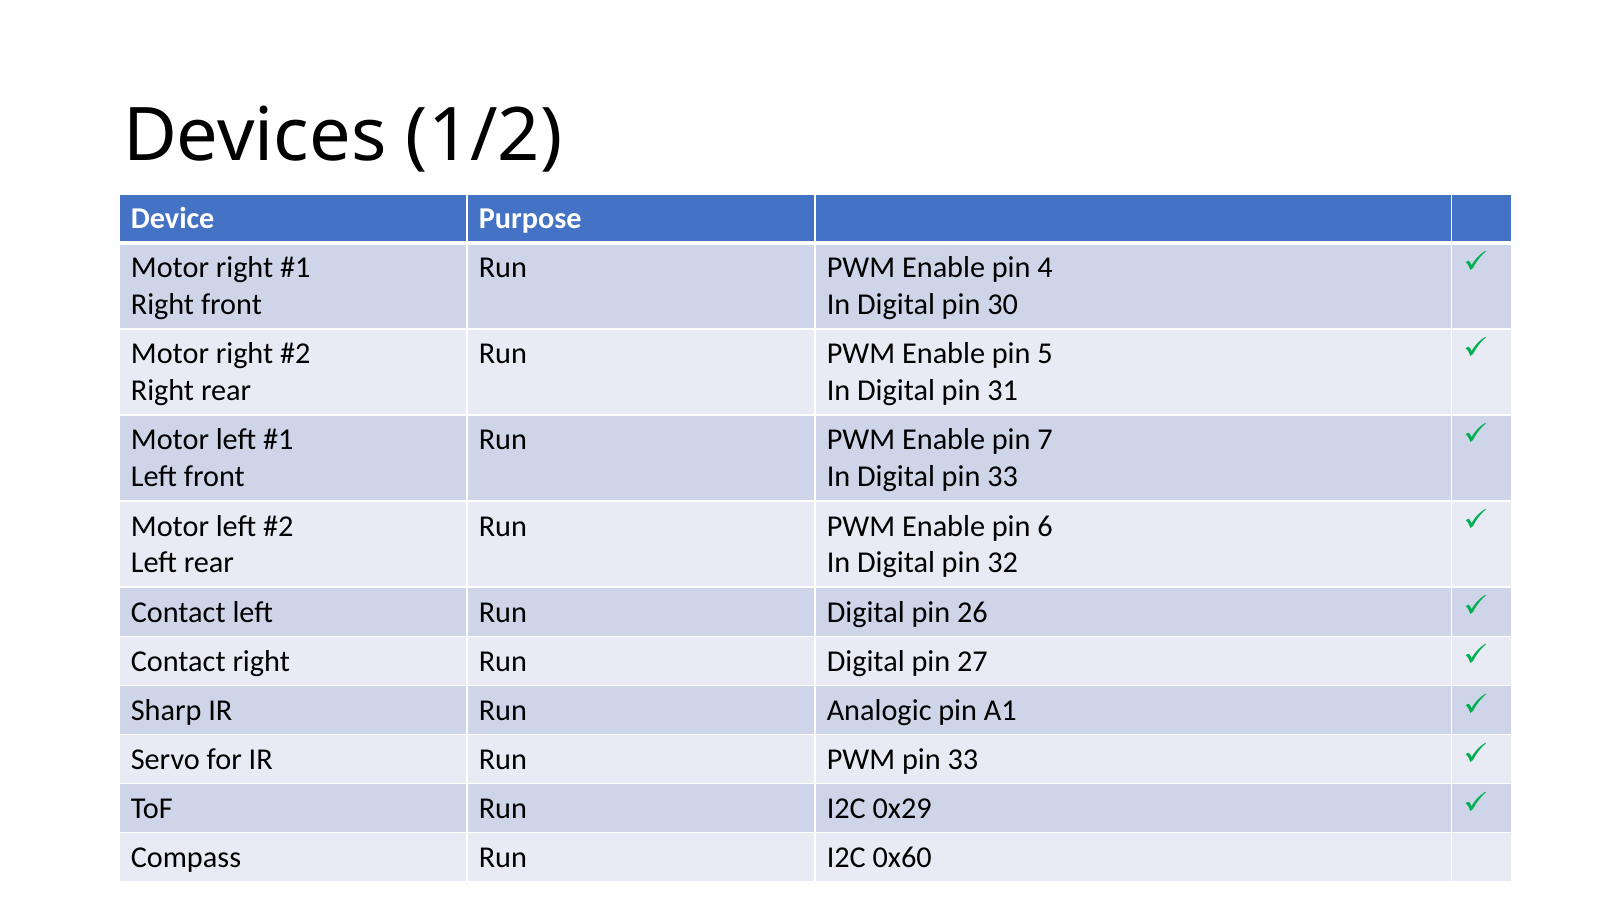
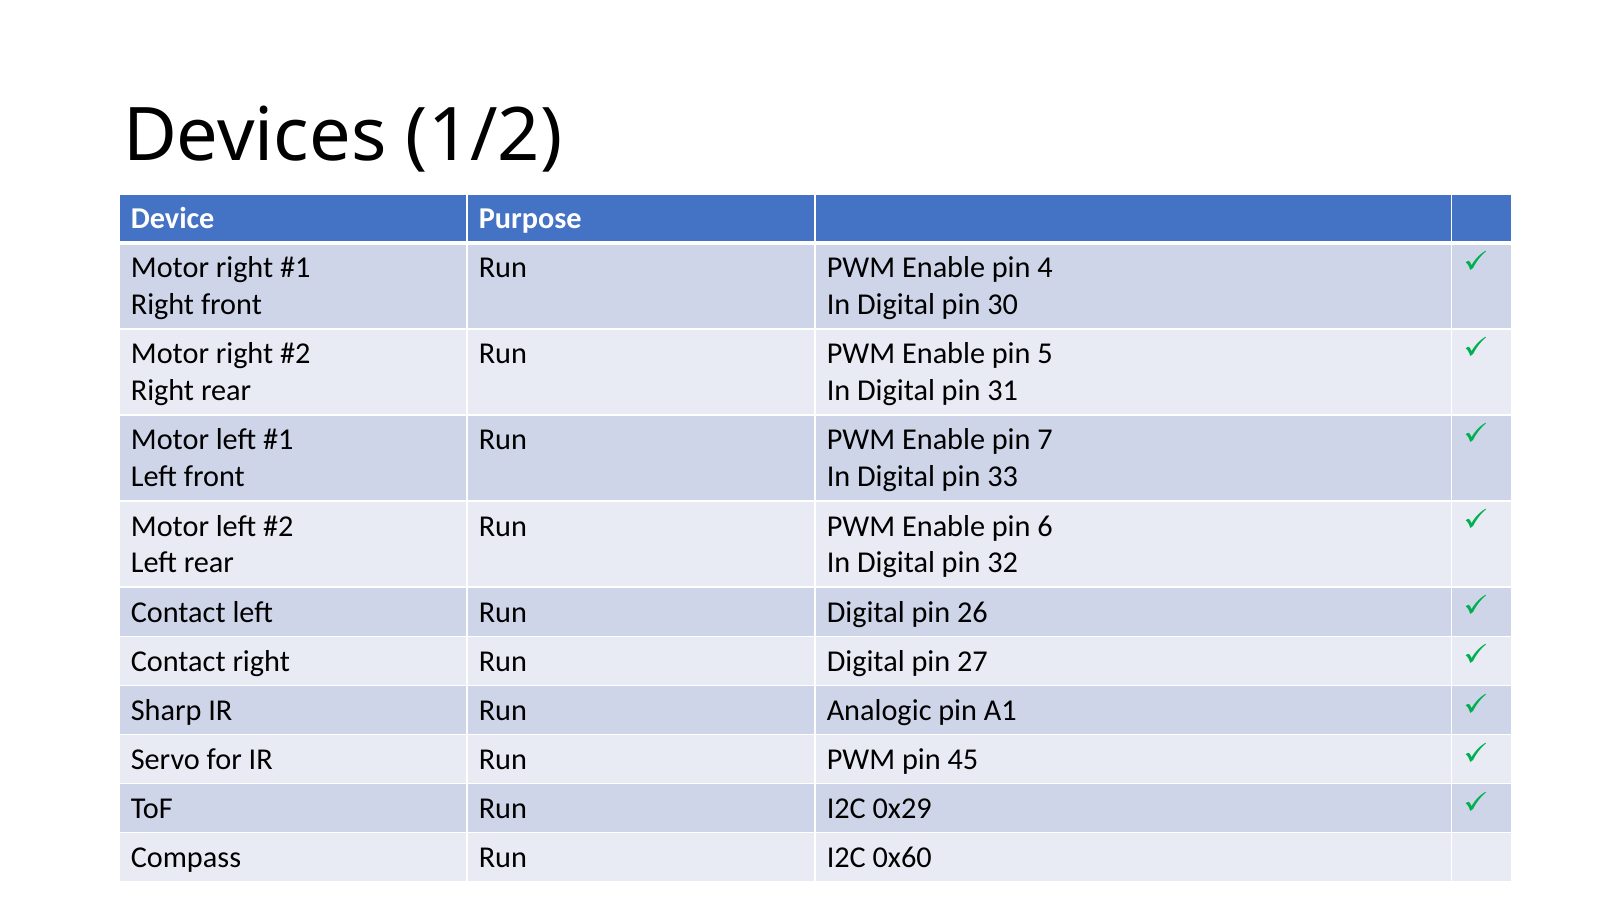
PWM pin 33: 33 -> 45 (963, 759)
